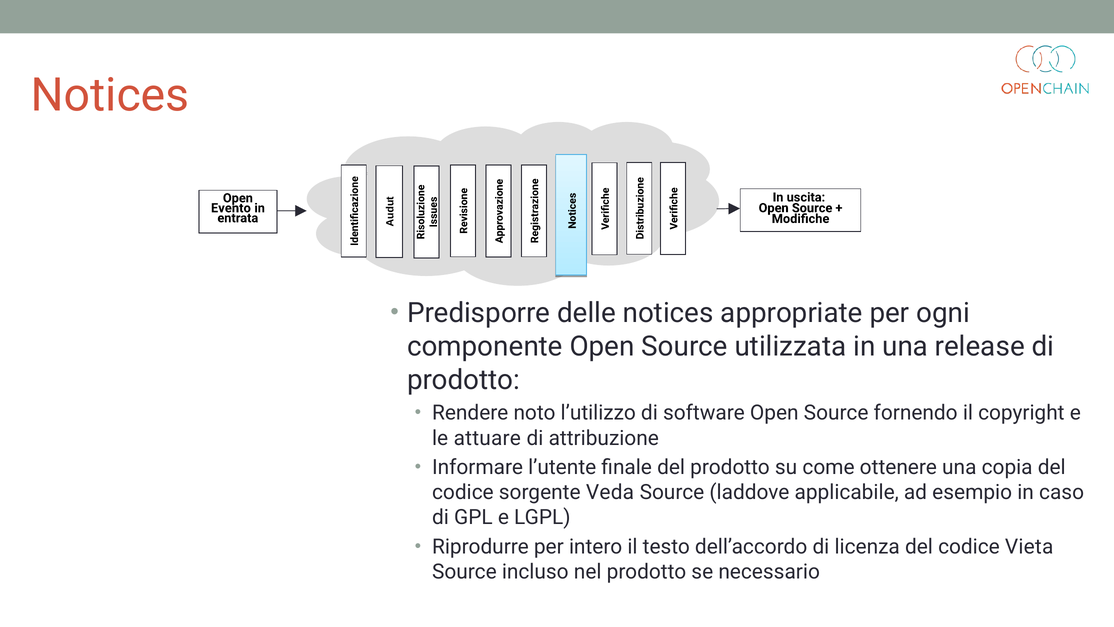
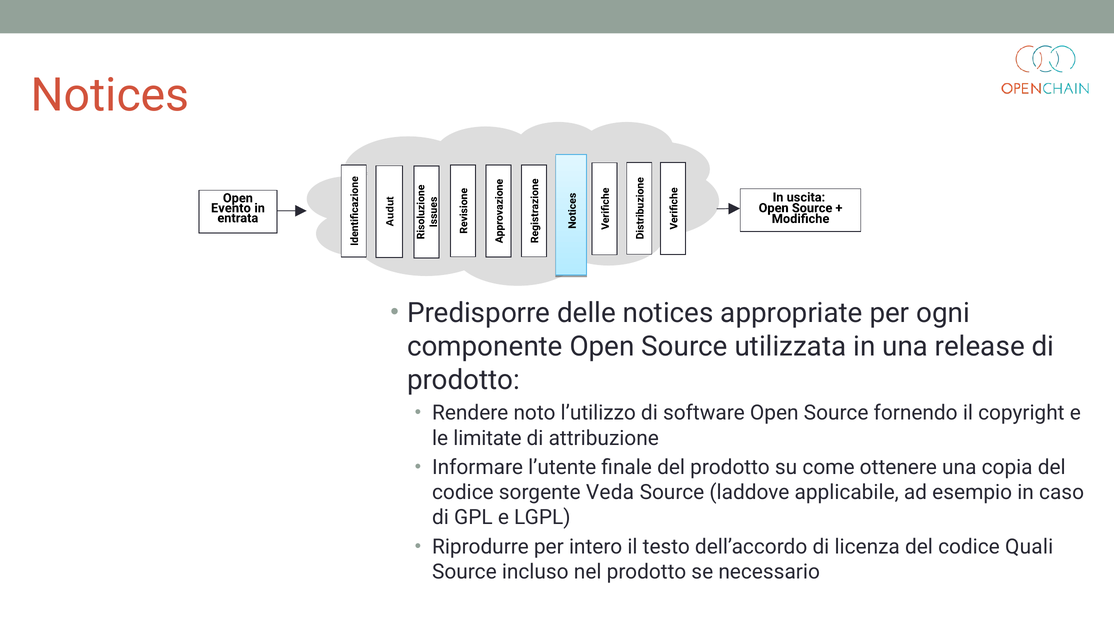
attuare: attuare -> limitate (488, 438)
Vieta: Vieta -> Quali (1029, 546)
